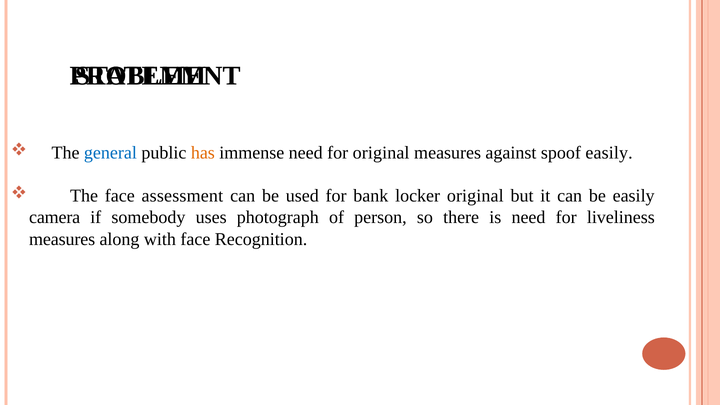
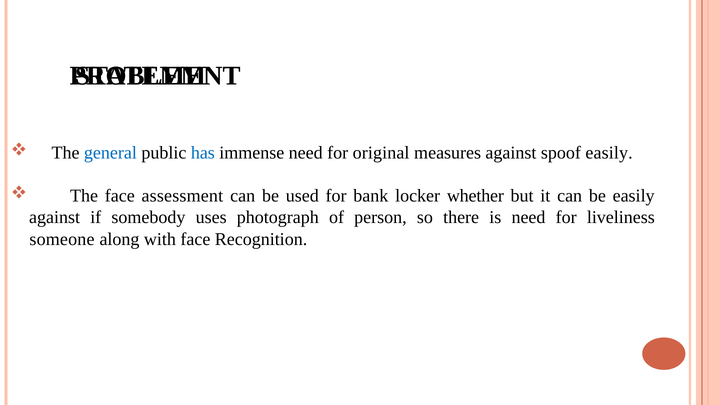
has colour: orange -> blue (203, 153)
locker original: original -> whether (475, 196)
camera: camera -> against (55, 218)
measures: measures -> someone (62, 239)
